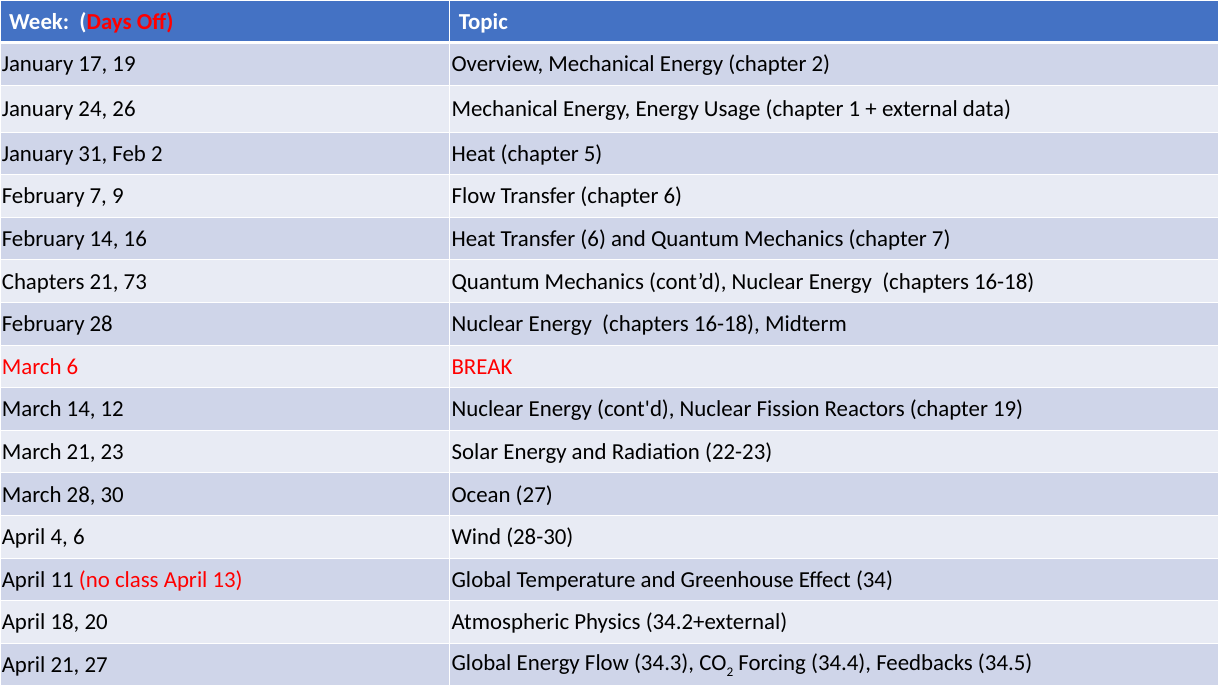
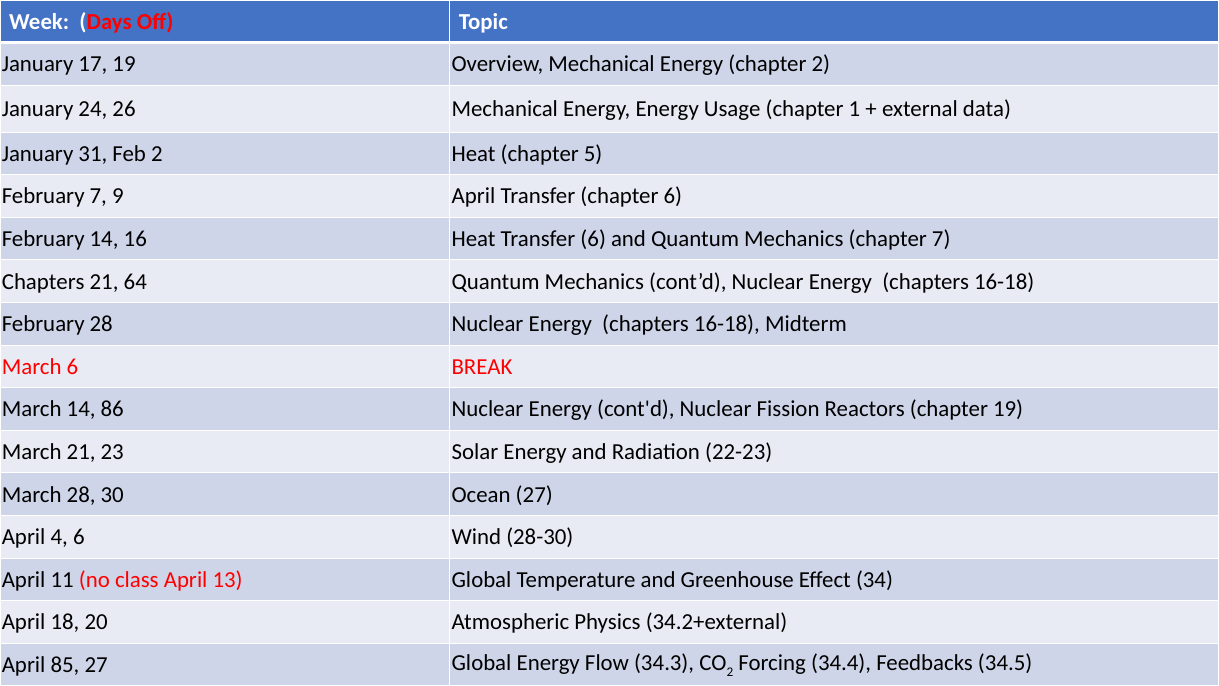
9 Flow: Flow -> April (474, 196)
73: 73 -> 64 (135, 281)
12: 12 -> 86 (112, 409)
April 21: 21 -> 85 (65, 665)
